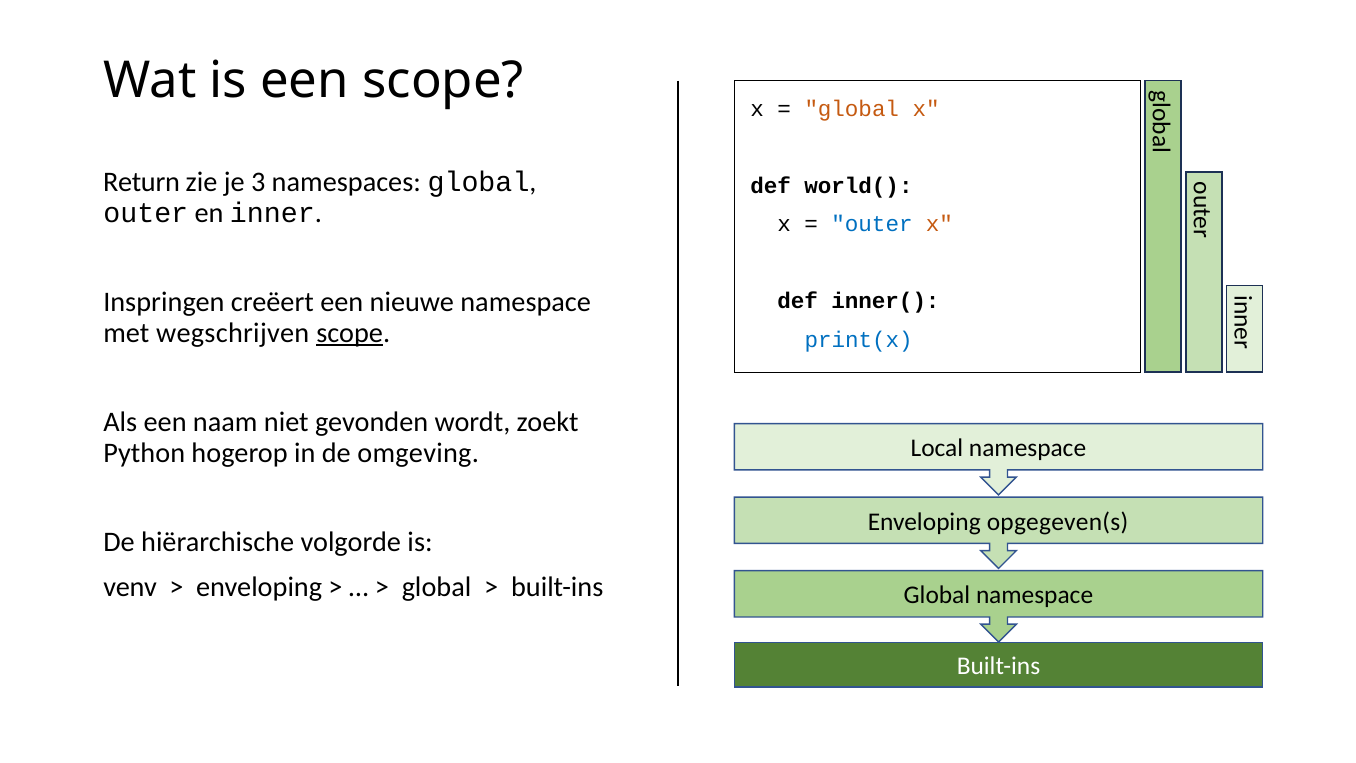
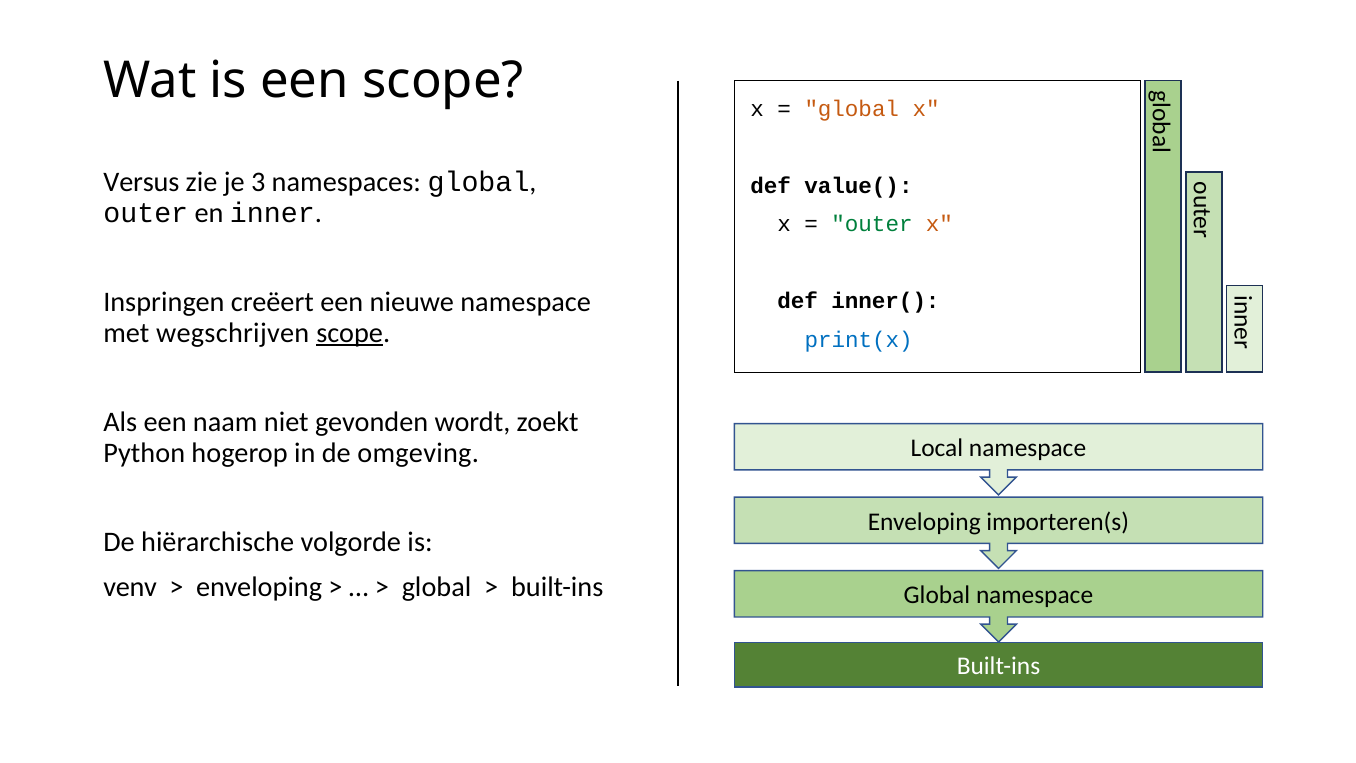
Return: Return -> Versus (141, 182)
world(: world( -> value( (859, 186)
outer colour: blue -> green (872, 224)
opgegeven(s: opgegeven(s -> importeren(s (1058, 522)
